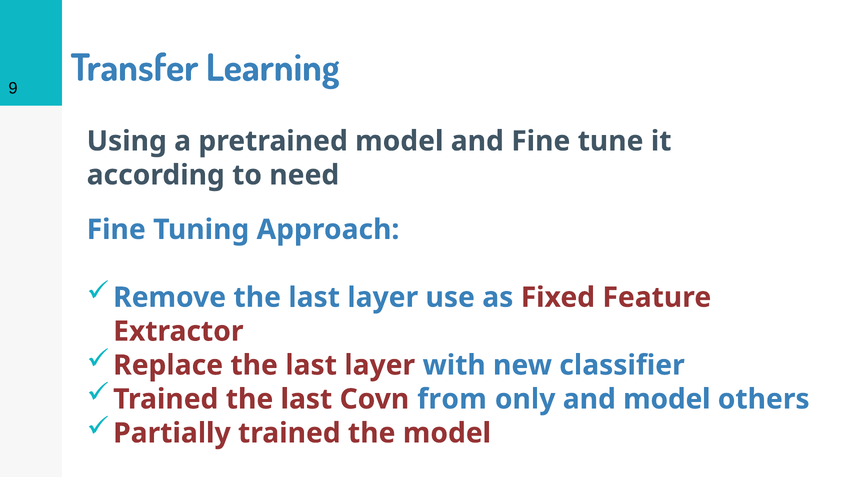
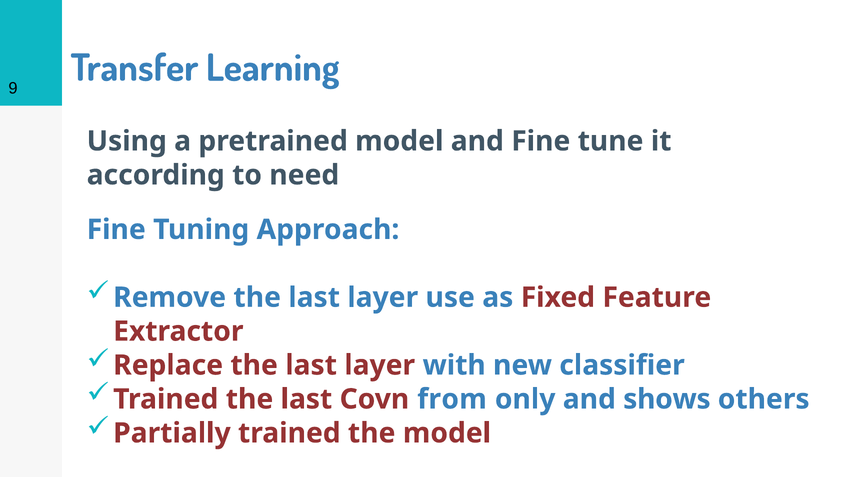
and model: model -> shows (667, 399)
